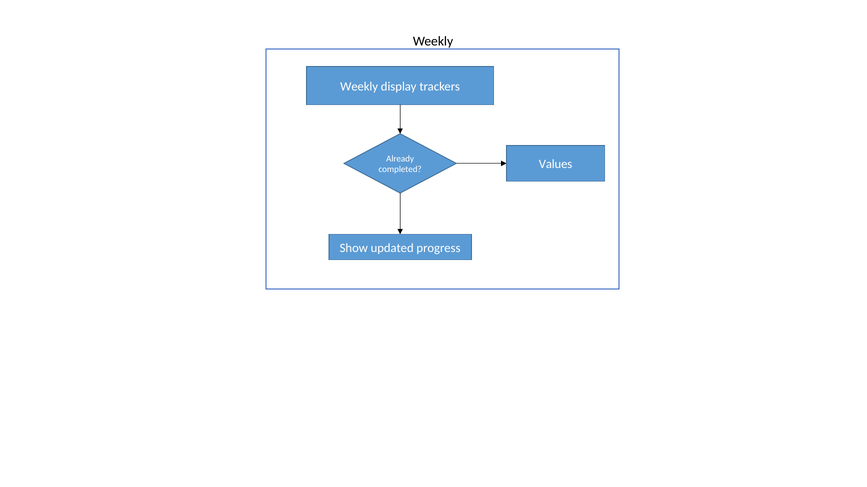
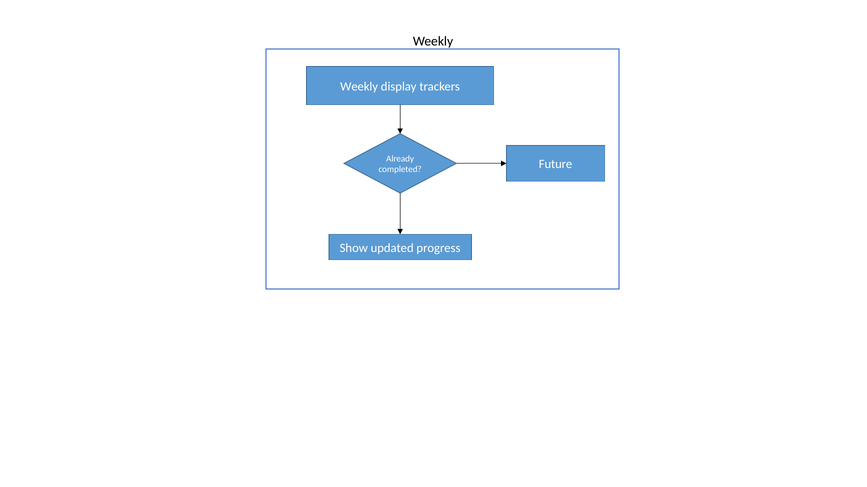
Values: Values -> Future (556, 165)
